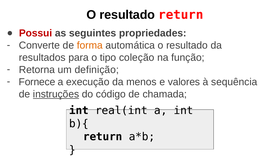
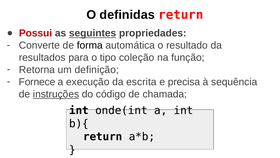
resultado: resultado -> definidas (127, 15)
seguintes underline: none -> present (93, 33)
forma colour: orange -> black (90, 45)
menos: menos -> escrita (141, 82)
valores: valores -> precisa (184, 82)
real(int: real(int -> onde(int (121, 110)
